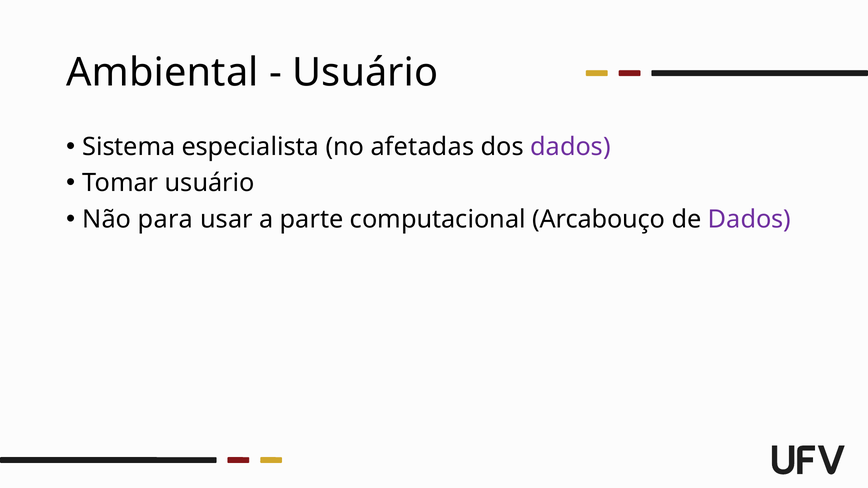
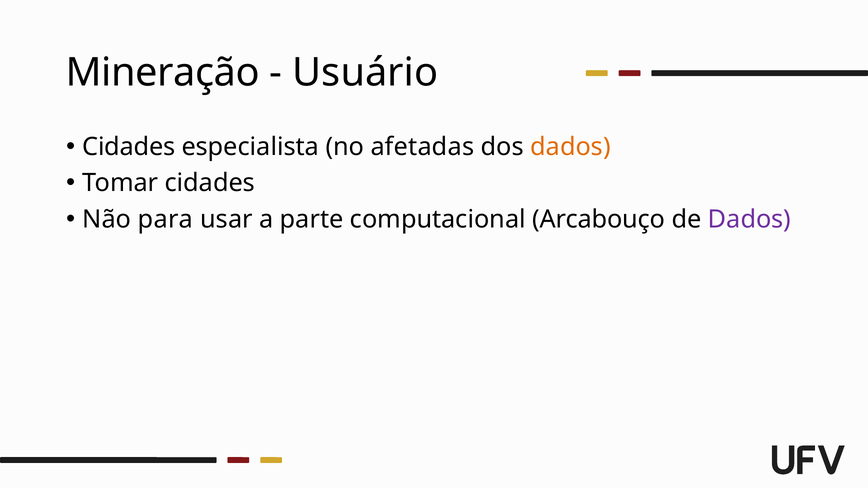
Ambiental: Ambiental -> Mineração (163, 73)
Sistema: Sistema -> Cidades (129, 147)
dados colour: purple -> orange (570, 147)
Tomar usuário: usuário -> cidades (210, 183)
